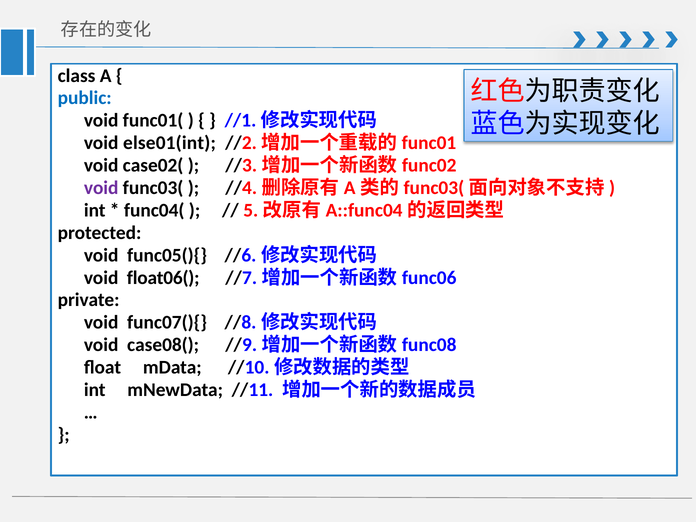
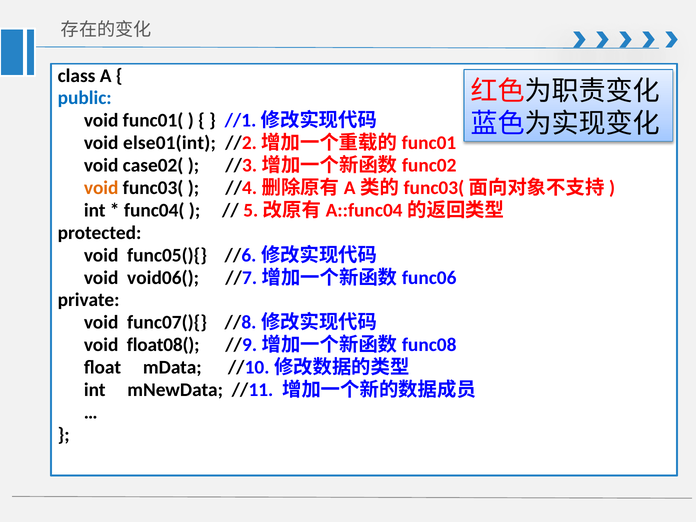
void colour: purple -> orange (101, 188)
float06(: float06( -> void06( (163, 278)
case08(: case08( -> float08( (163, 345)
